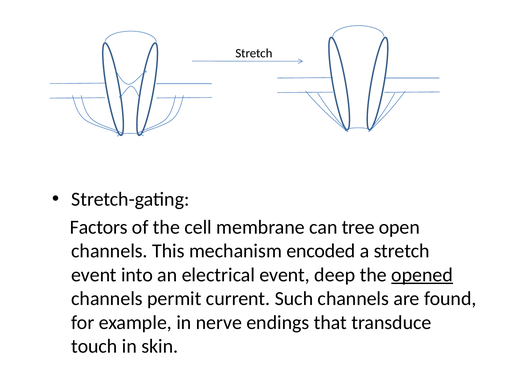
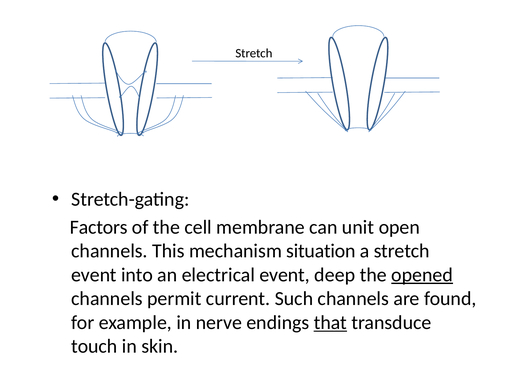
tree: tree -> unit (358, 227)
encoded: encoded -> situation (321, 251)
that underline: none -> present (330, 323)
